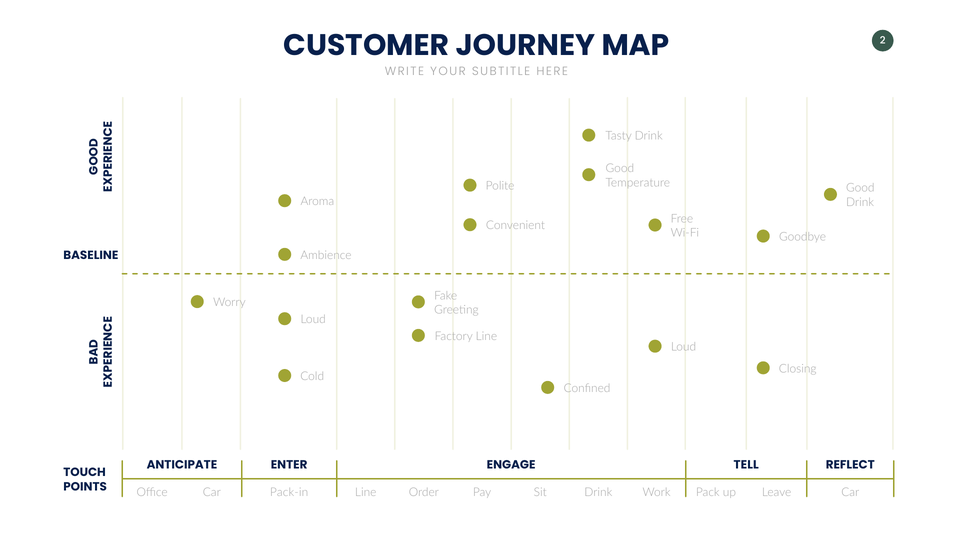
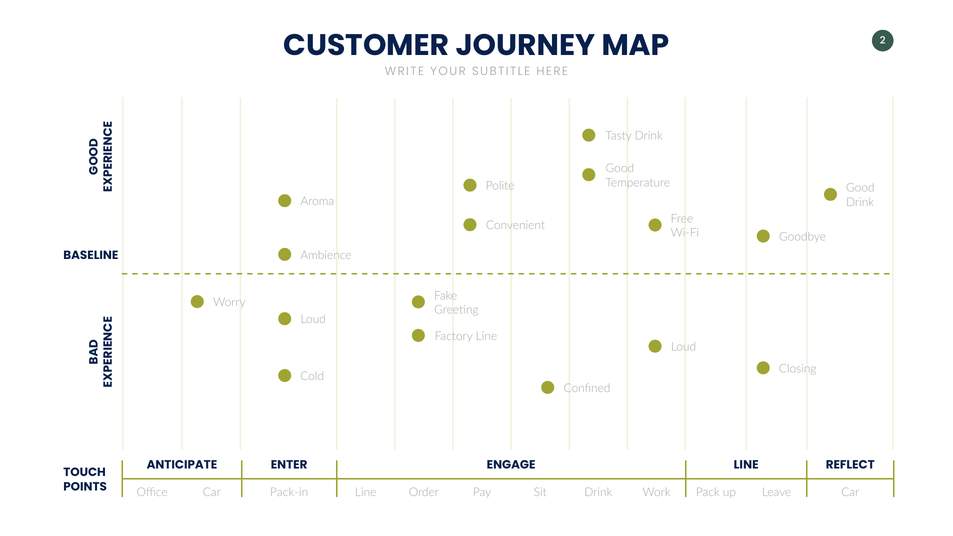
ENGAGE TELL: TELL -> LINE (746, 465)
